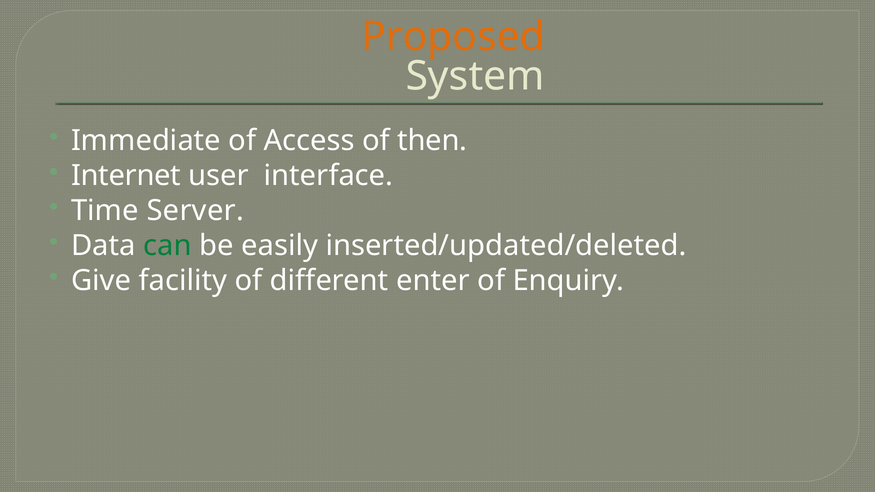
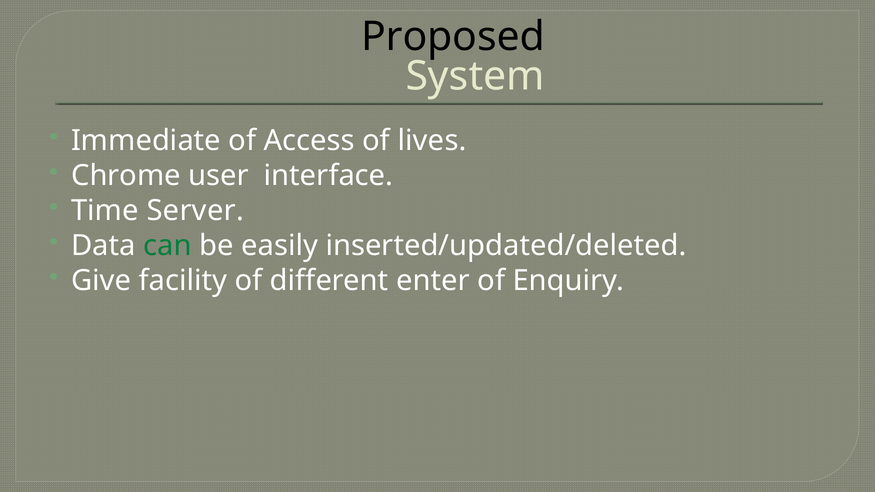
Proposed colour: orange -> black (453, 37)
then: then -> lives (432, 141)
Internet: Internet -> Chrome (126, 176)
